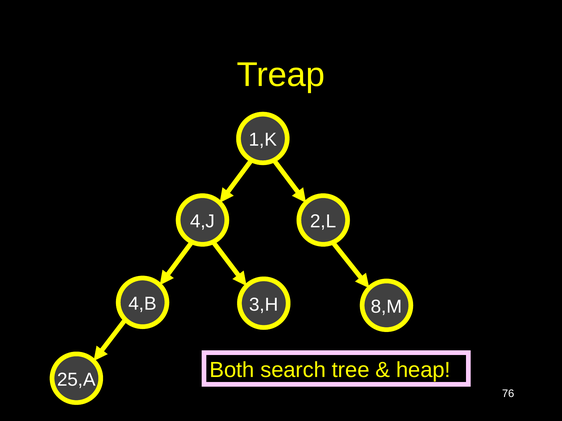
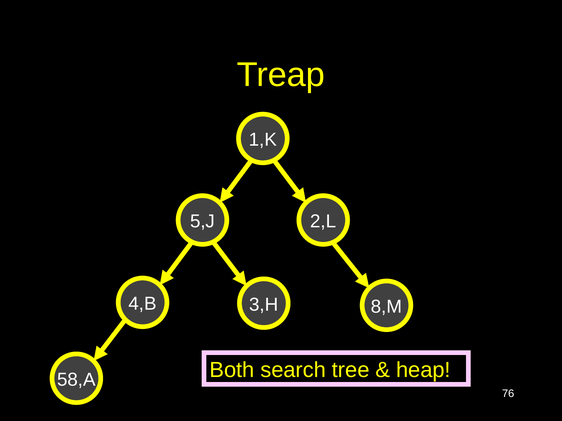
4,J: 4,J -> 5,J (202, 222)
25,A: 25,A -> 58,A (76, 380)
